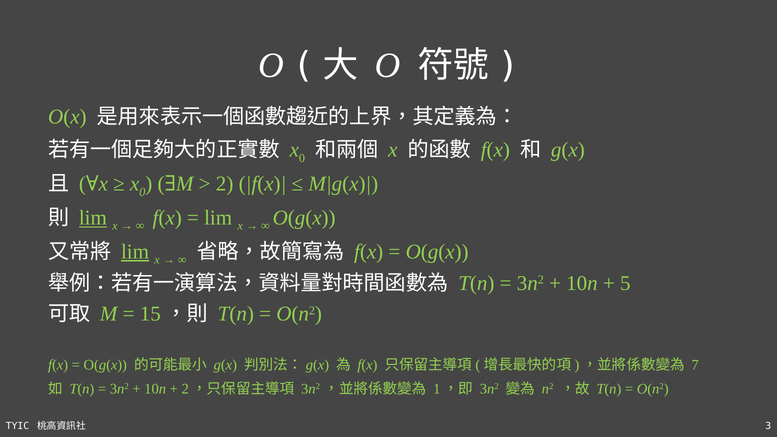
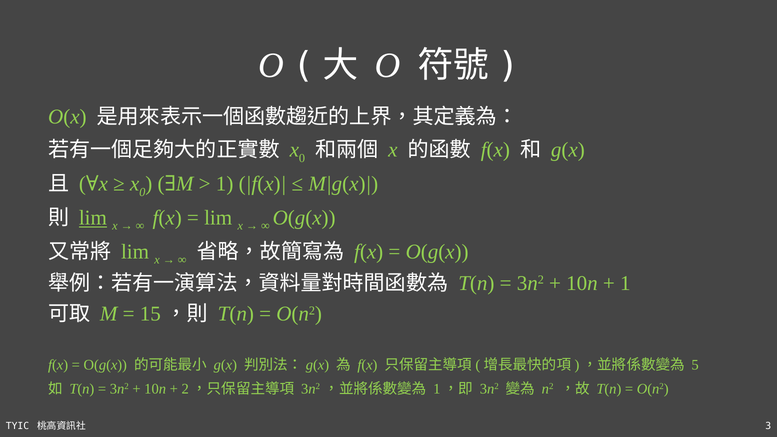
2: 2 -> 1 (225, 184)
lim underline: present -> none (135, 252)
5: 5 -> 1 (625, 283)
7: 7 -> 5 (695, 365)
